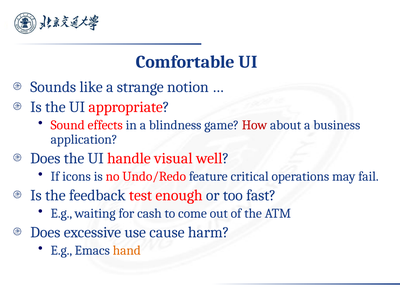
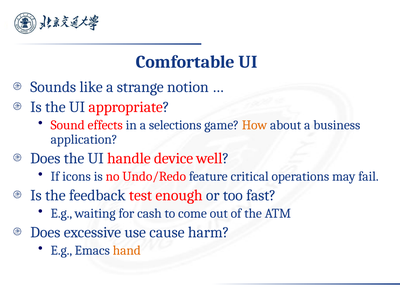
blindness: blindness -> selections (175, 125)
How colour: red -> orange (255, 125)
visual: visual -> device (174, 158)
